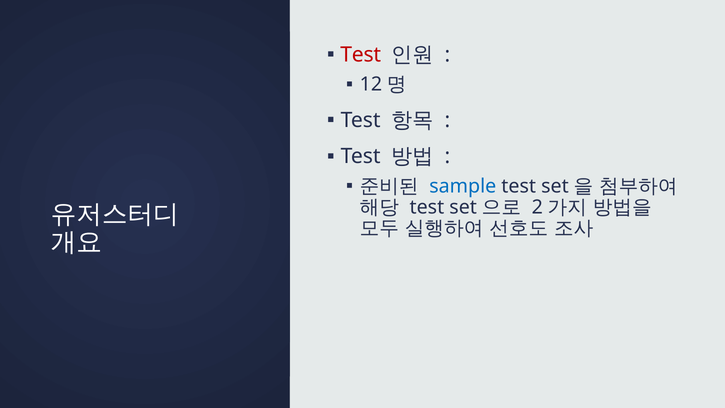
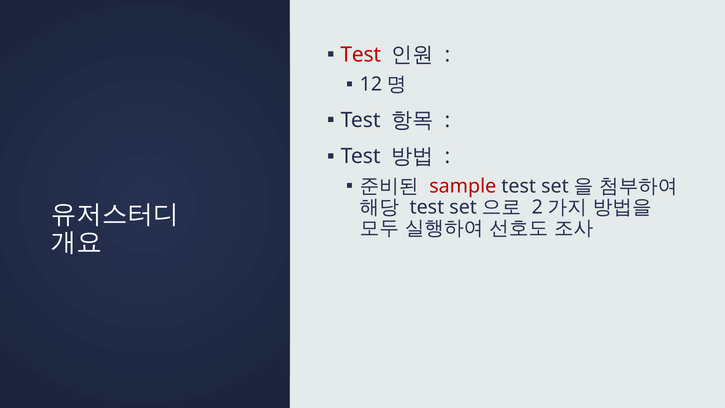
sample colour: blue -> red (463, 186)
